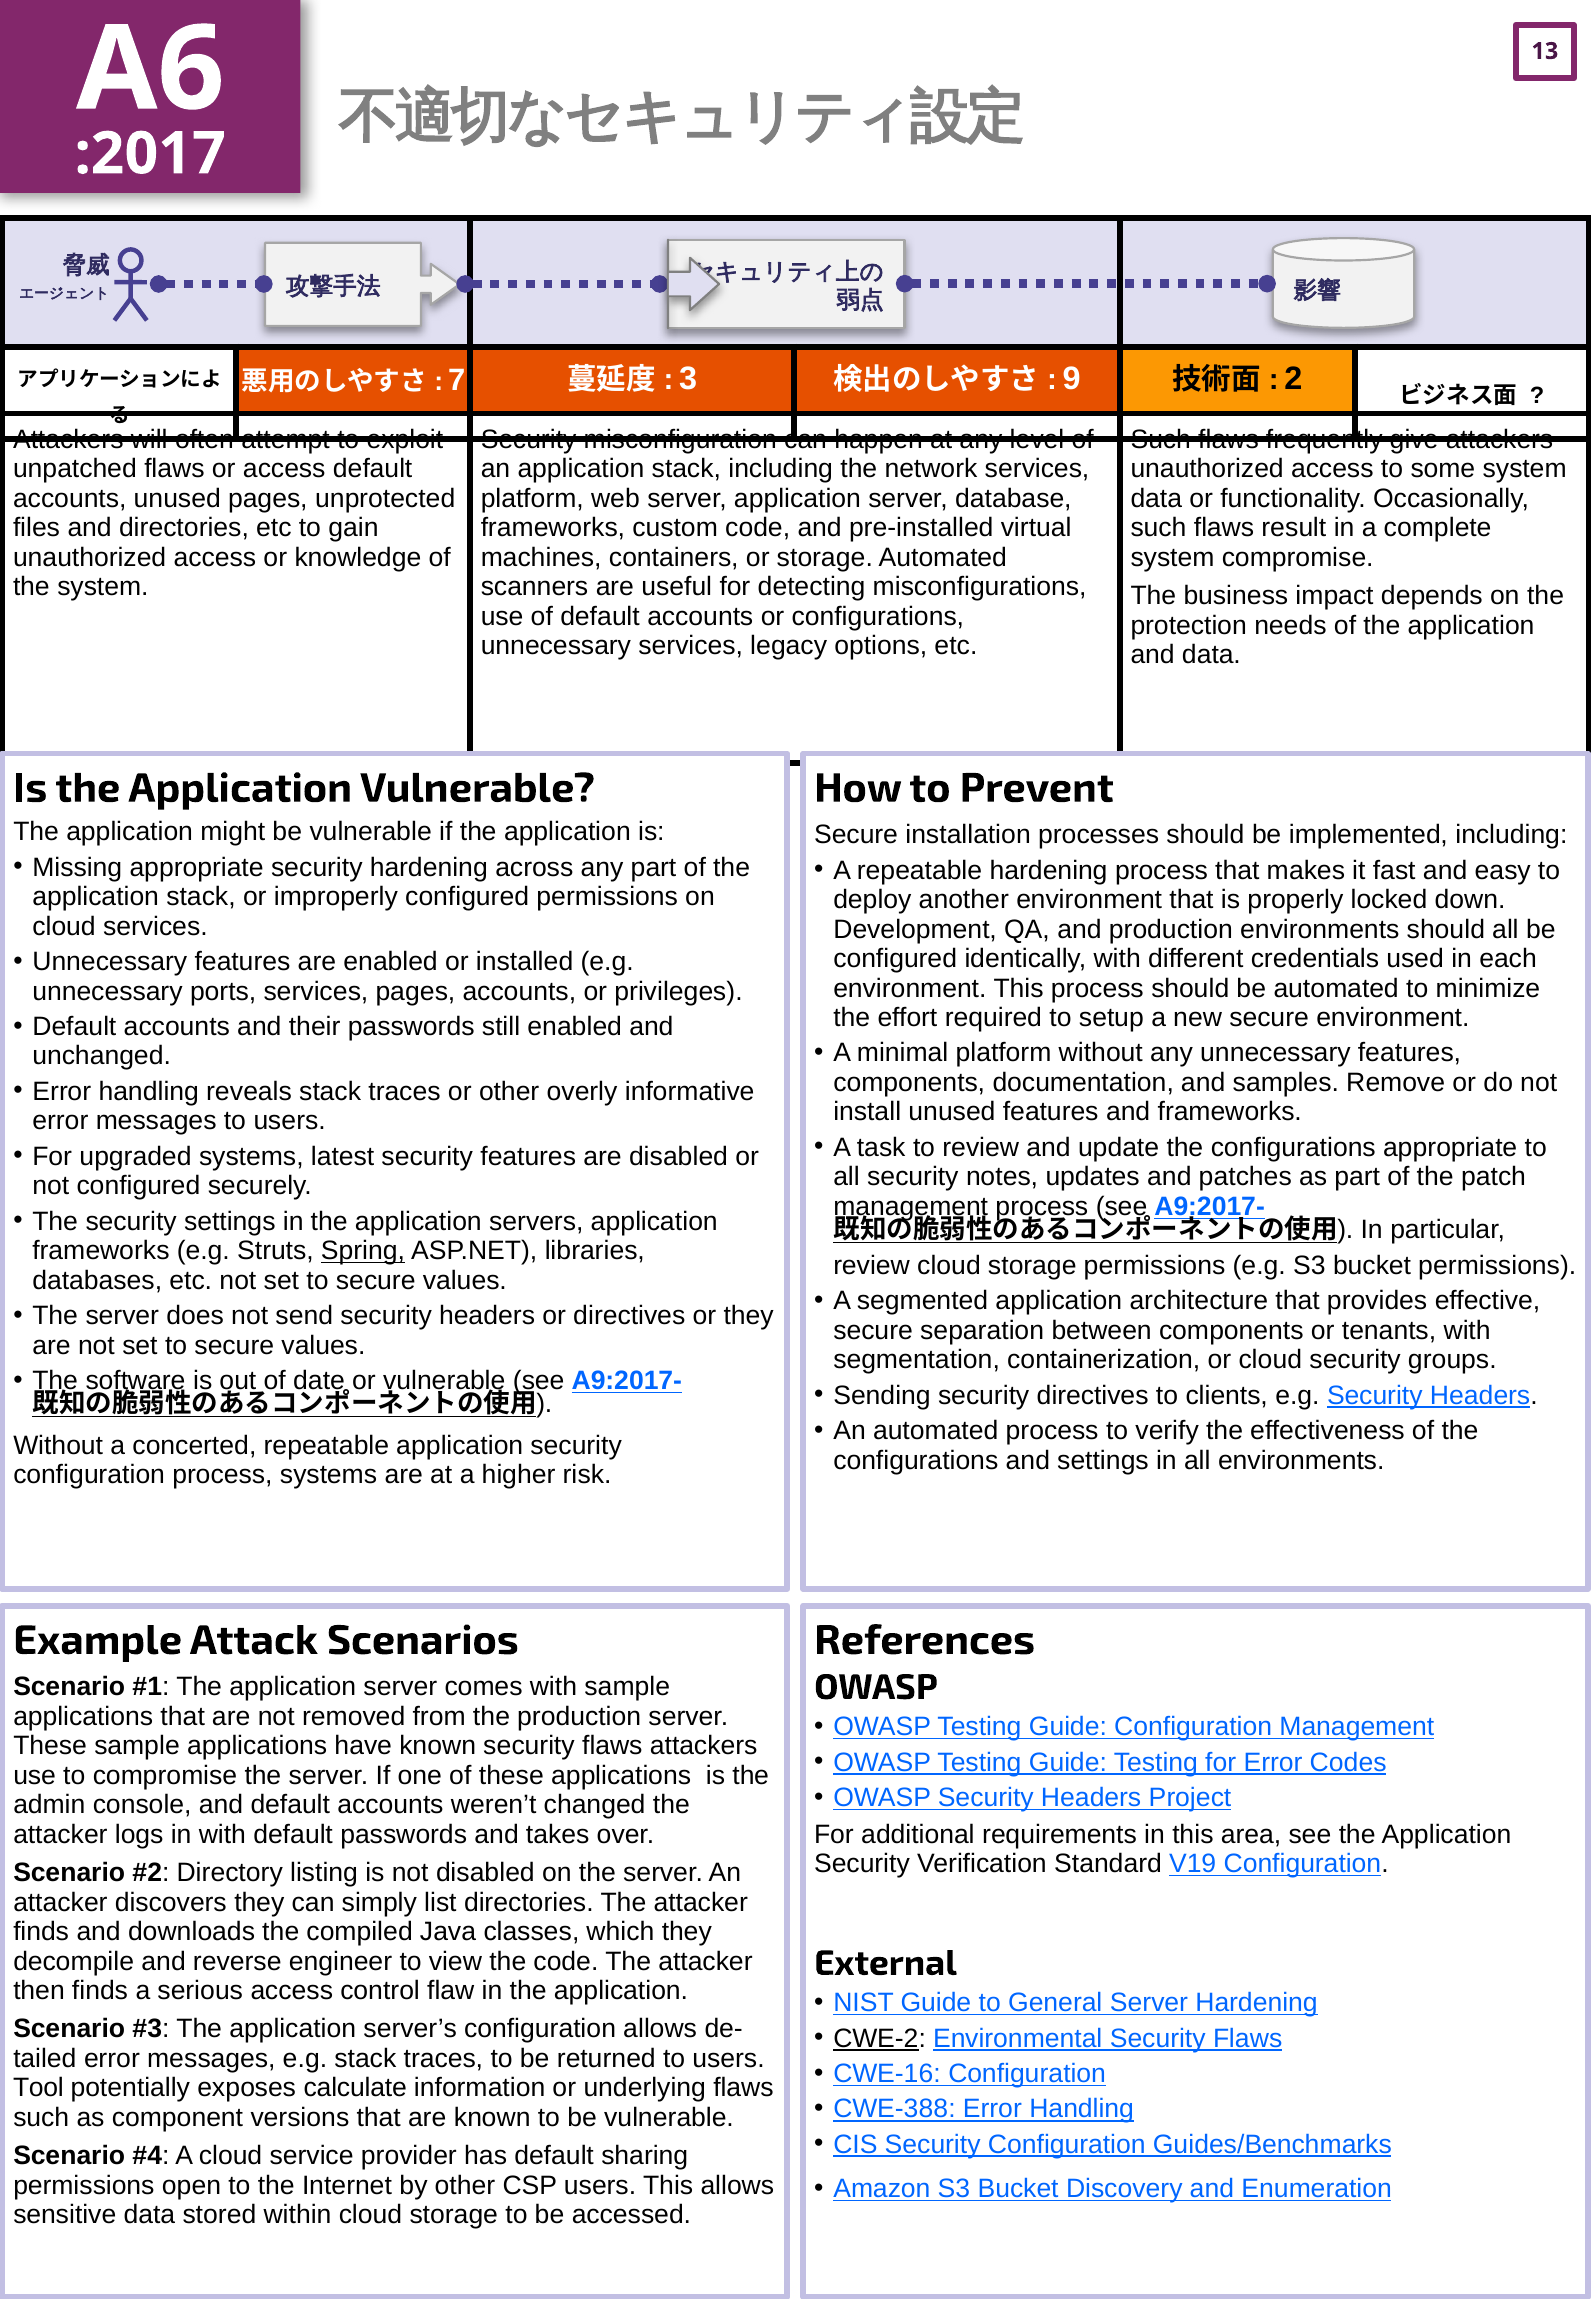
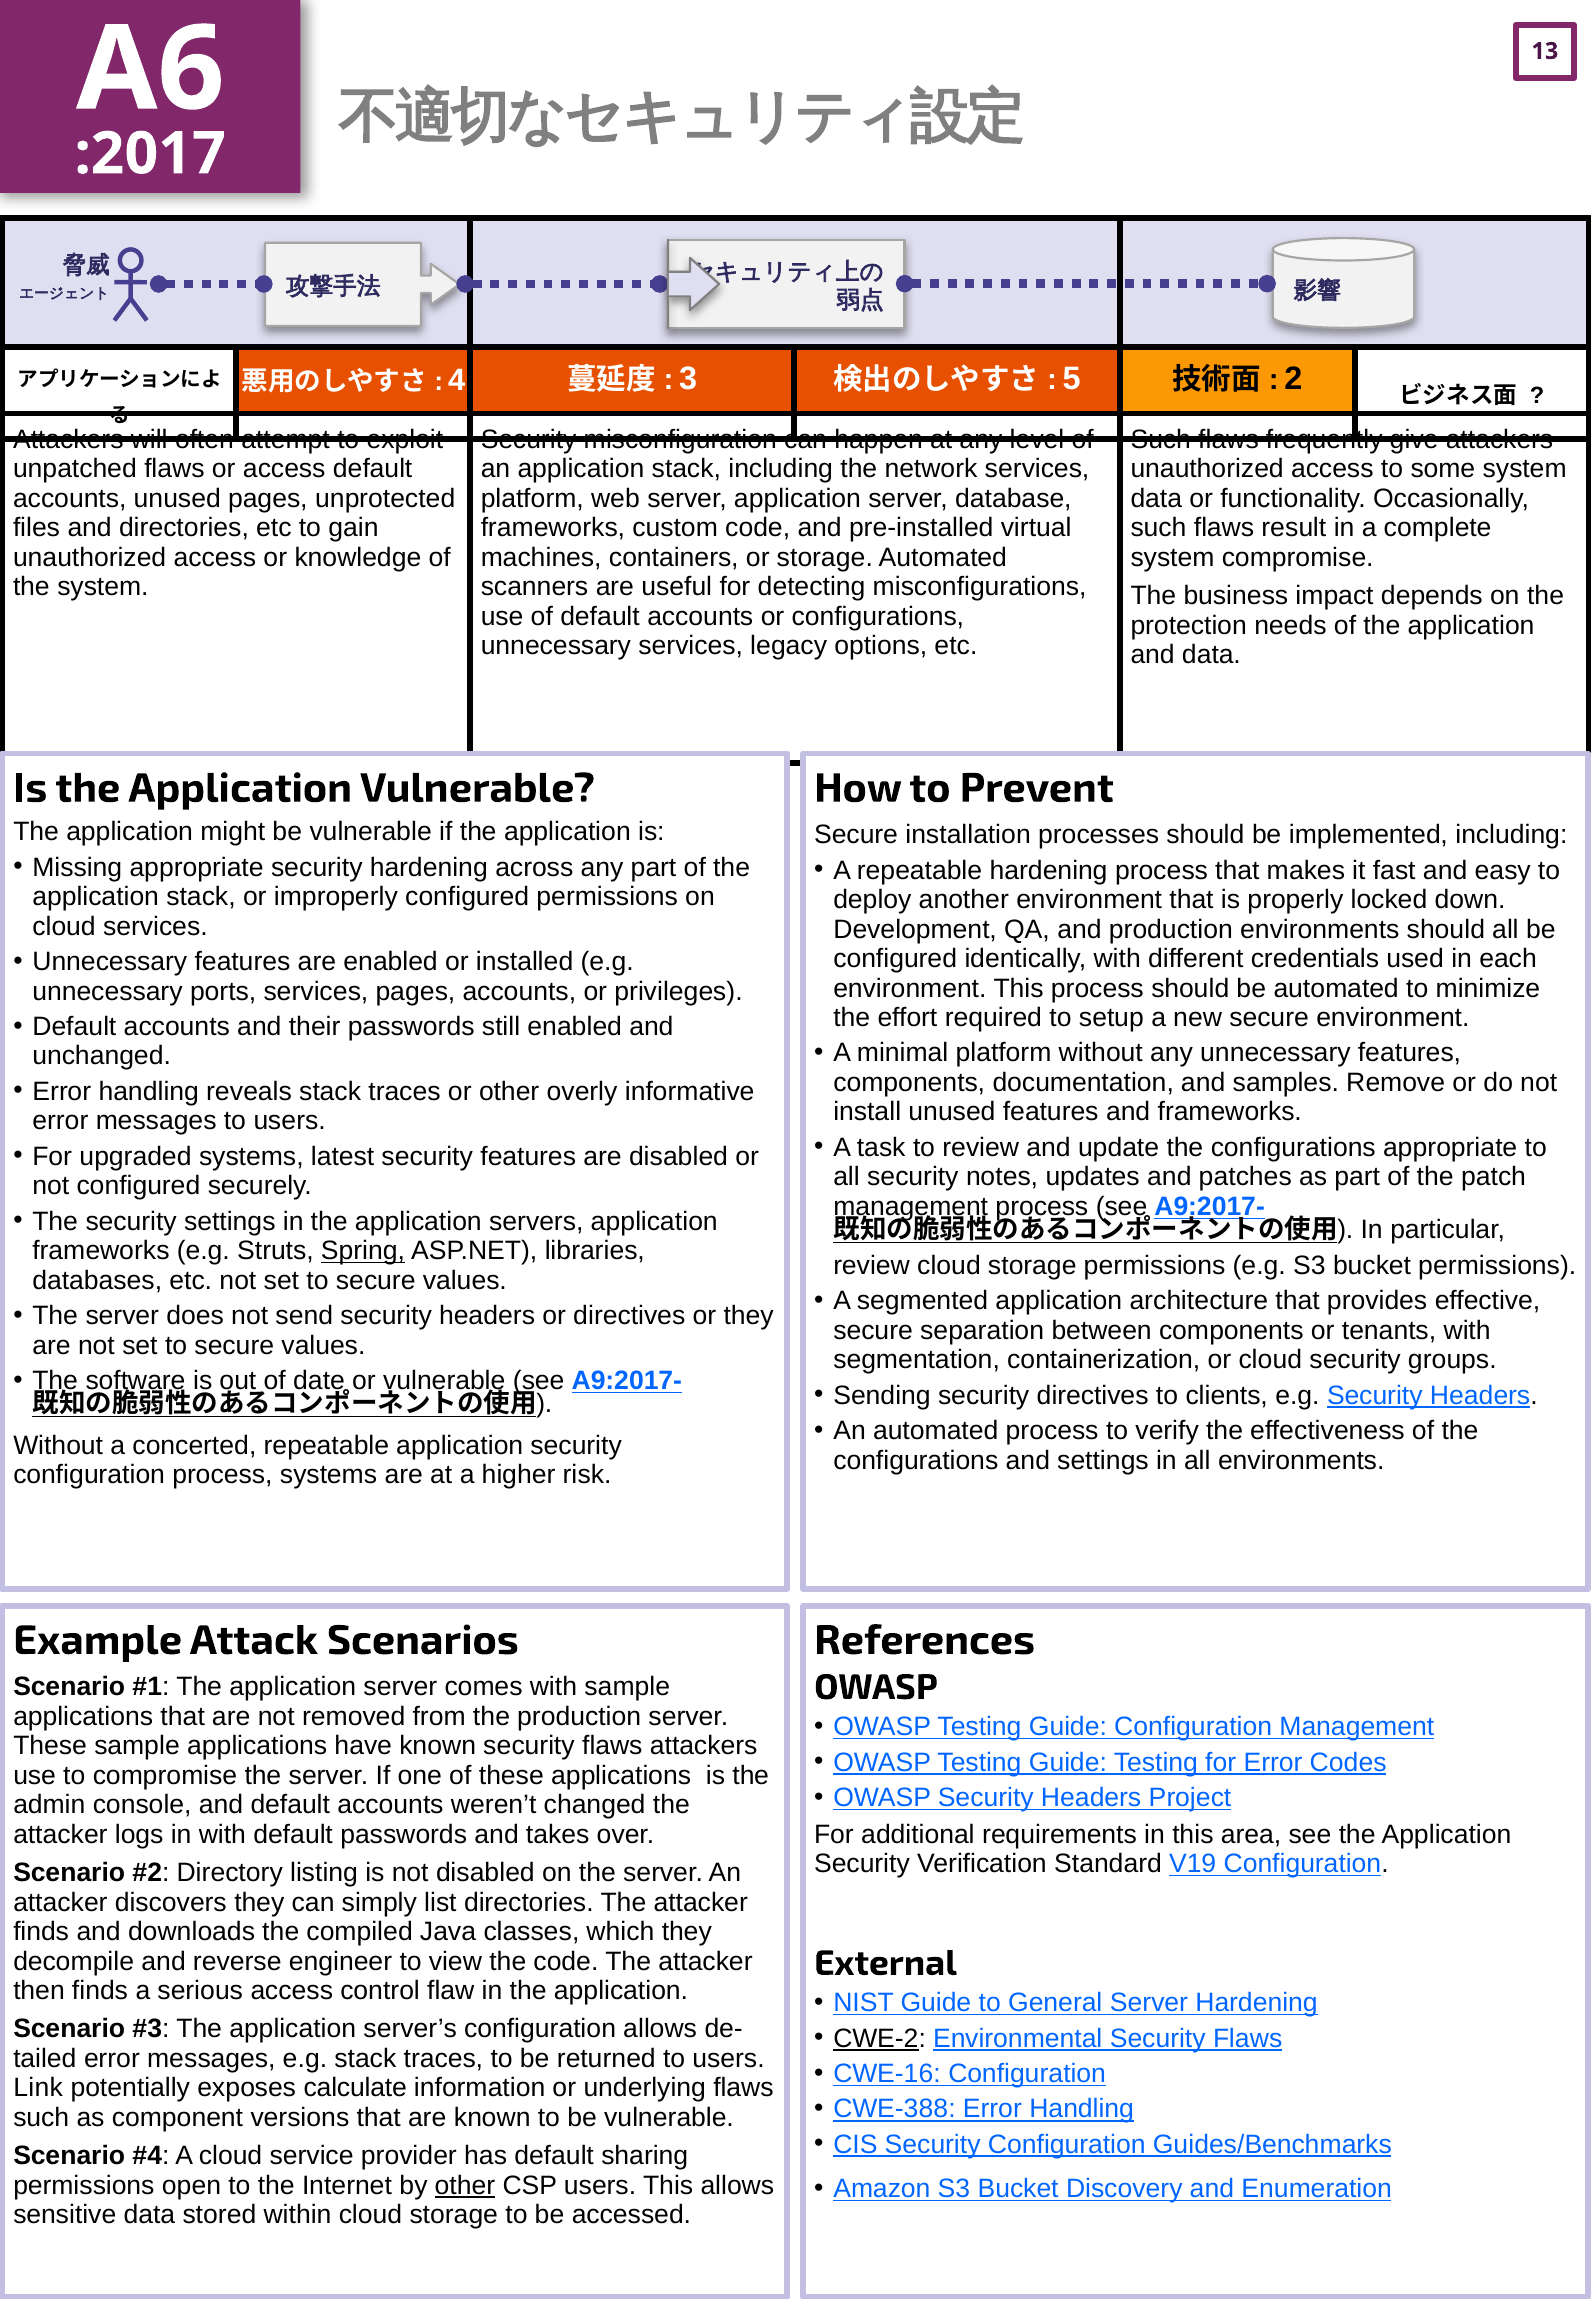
7: 7 -> 4 (457, 380)
9: 9 -> 5 (1072, 378)
Tool: Tool -> Link (38, 2087)
other underline: none -> present (465, 2185)
